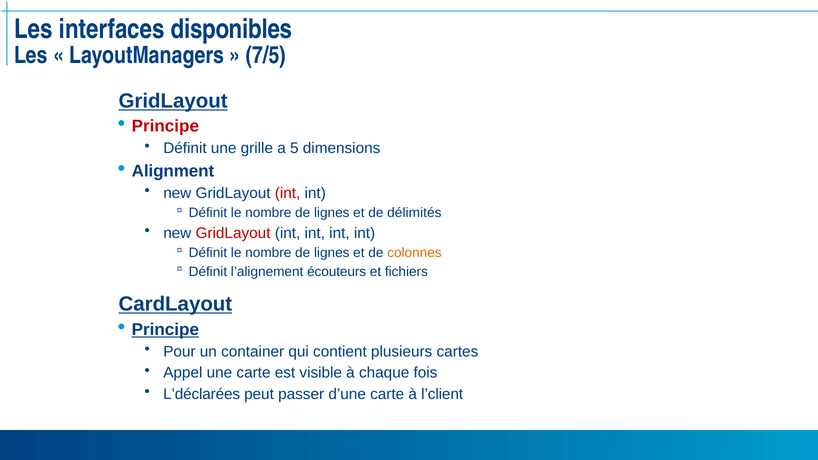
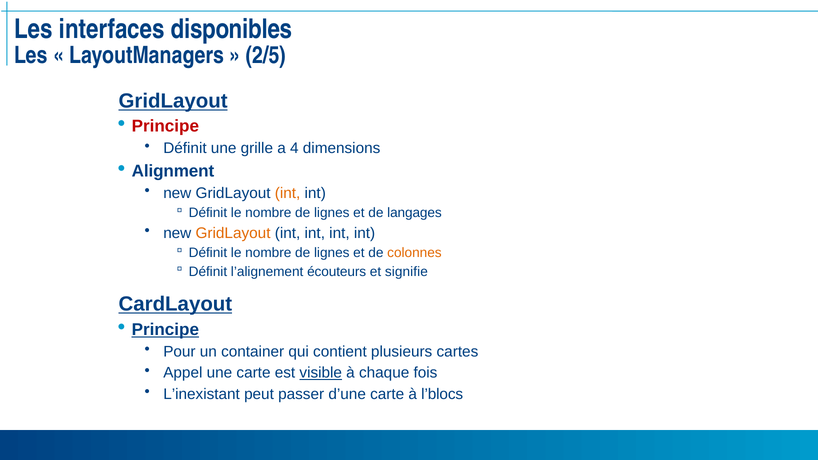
7/5: 7/5 -> 2/5 (266, 55)
5: 5 -> 4 (294, 148)
int colour: red -> orange (288, 193)
délimités: délimités -> langages (414, 213)
GridLayout colour: red -> orange (233, 233)
fichiers: fichiers -> signifie (406, 272)
visible underline: none -> present (321, 373)
L’déclarées: L’déclarées -> L’inexistant (202, 394)
l’client: l’client -> l’blocs (442, 394)
